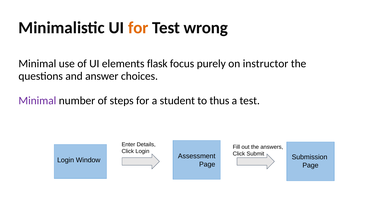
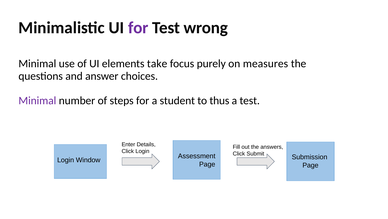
for colour: orange -> purple (138, 28)
flask: flask -> take (157, 64)
instructor: instructor -> measures (265, 64)
